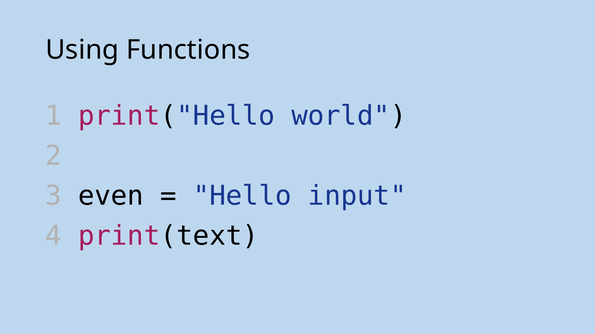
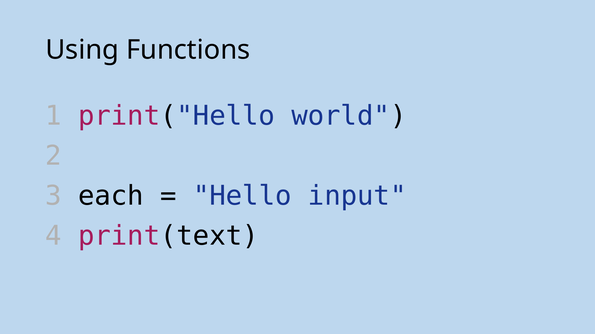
even: even -> each (111, 196)
